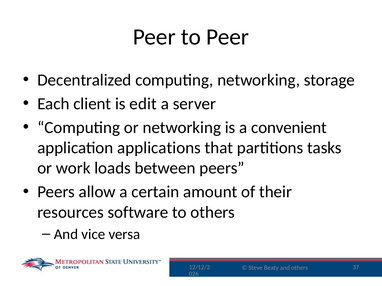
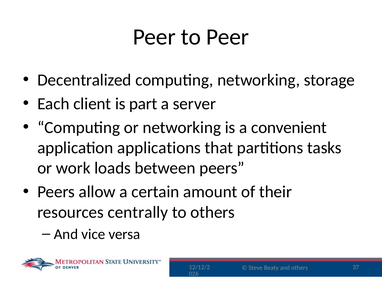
edit: edit -> part (143, 104)
software: software -> centrally (138, 213)
